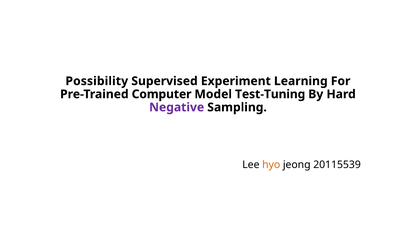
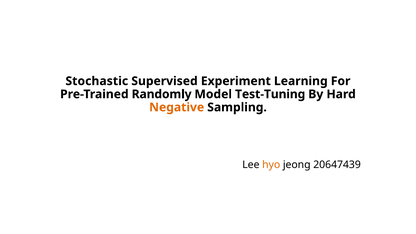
Possibility: Possibility -> Stochastic (97, 81)
Computer: Computer -> Randomly (162, 94)
Negative colour: purple -> orange (177, 107)
20115539: 20115539 -> 20647439 (337, 165)
